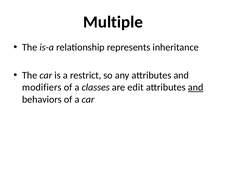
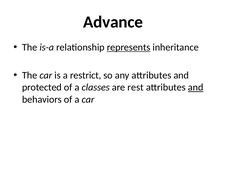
Multiple: Multiple -> Advance (113, 22)
represents underline: none -> present (129, 47)
modifiers: modifiers -> protected (42, 88)
edit: edit -> rest (136, 88)
